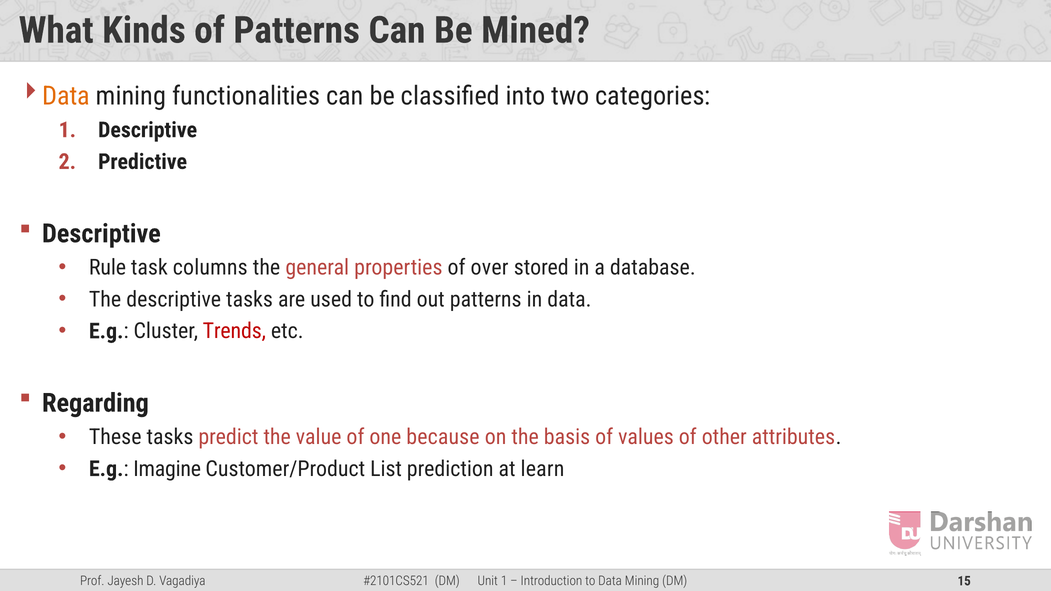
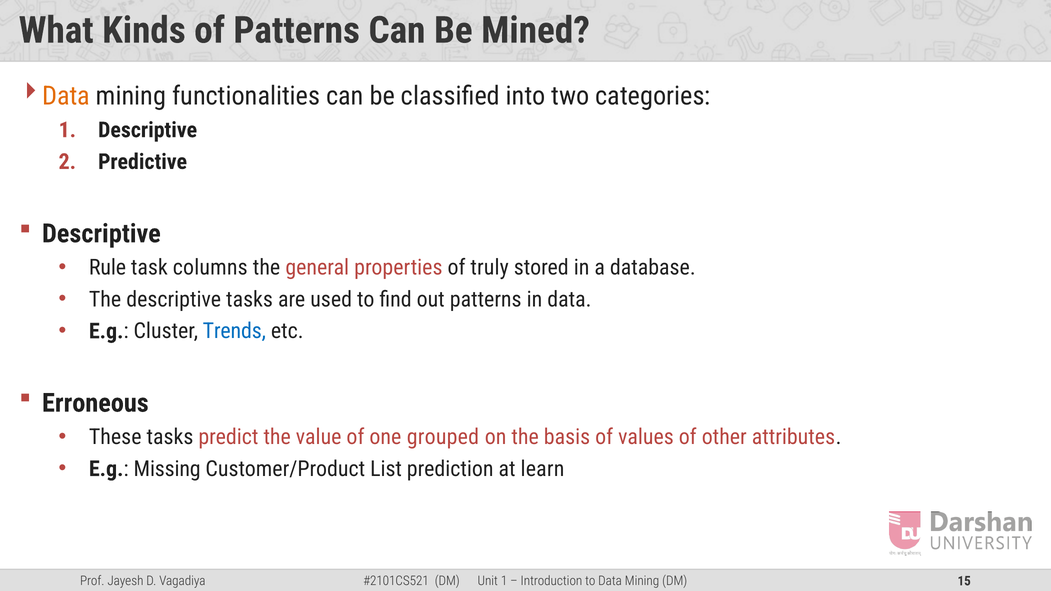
over: over -> truly (490, 268)
Trends colour: red -> blue (234, 331)
Regarding: Regarding -> Erroneous (95, 403)
because: because -> grouped (443, 437)
Imagine: Imagine -> Missing (167, 469)
